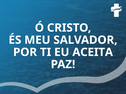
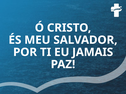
ACEITA: ACEITA -> JAMAIS (93, 52)
